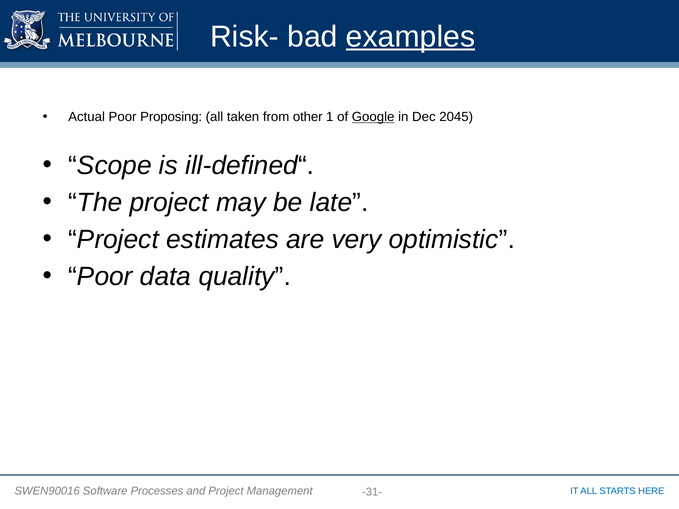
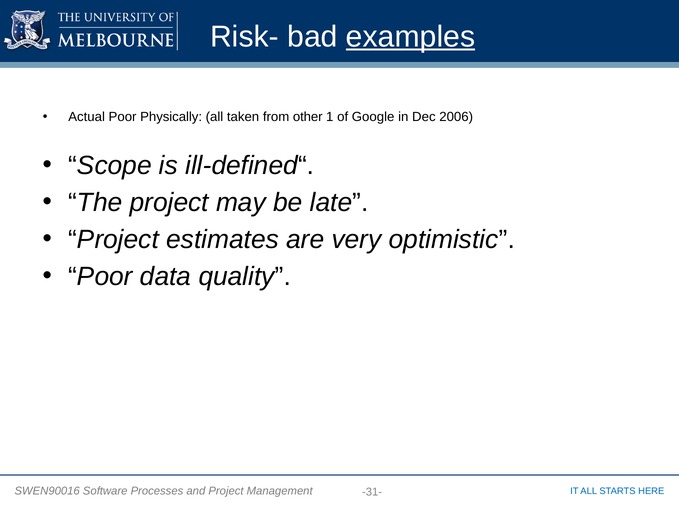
Proposing: Proposing -> Physically (171, 117)
Google underline: present -> none (373, 117)
2045: 2045 -> 2006 (456, 117)
